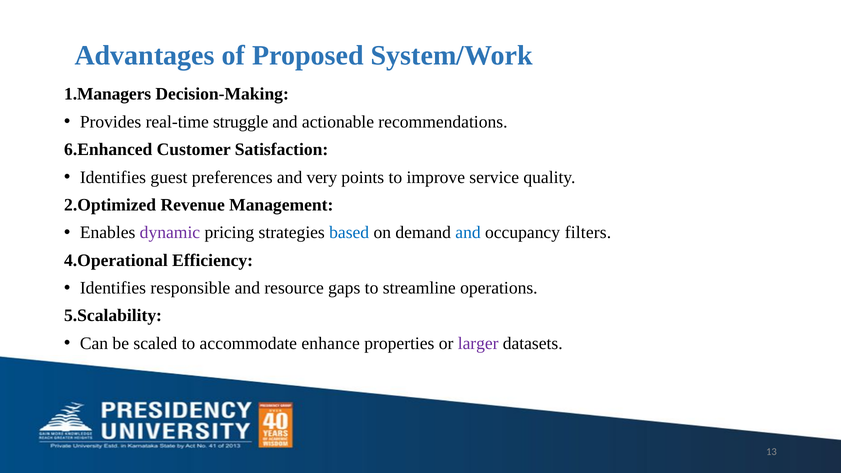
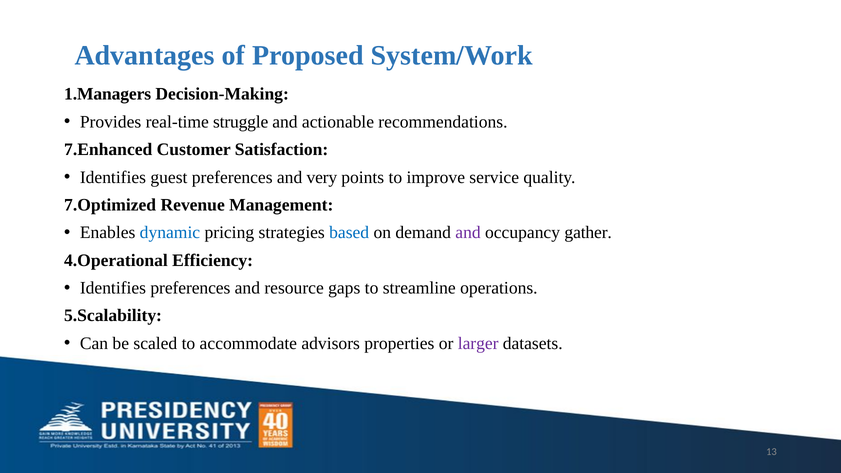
6.Enhanced: 6.Enhanced -> 7.Enhanced (108, 150)
2.Optimized: 2.Optimized -> 7.Optimized (110, 205)
dynamic colour: purple -> blue (170, 233)
and colour: blue -> purple (468, 233)
filters: filters -> gather (588, 233)
Identifies responsible: responsible -> preferences (190, 288)
enhance: enhance -> advisors (331, 343)
